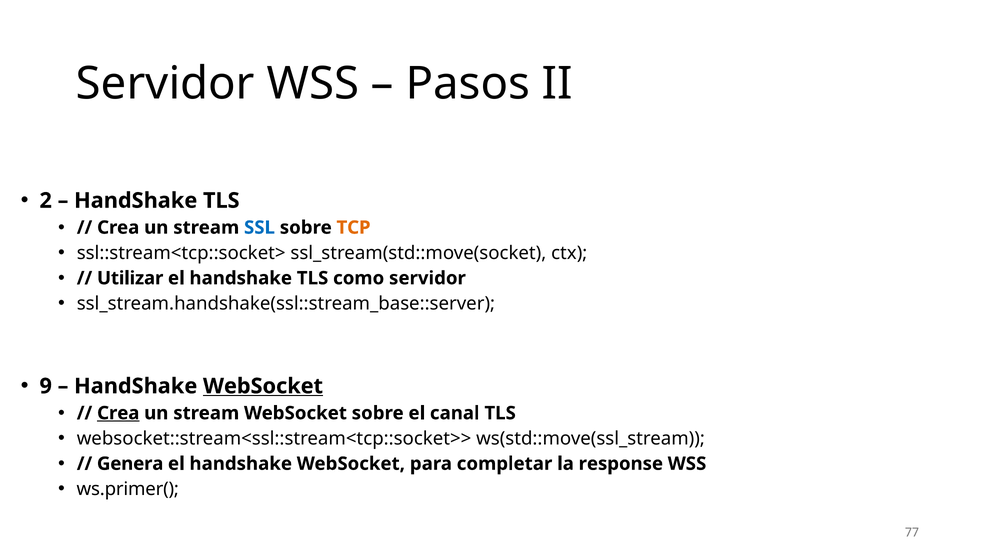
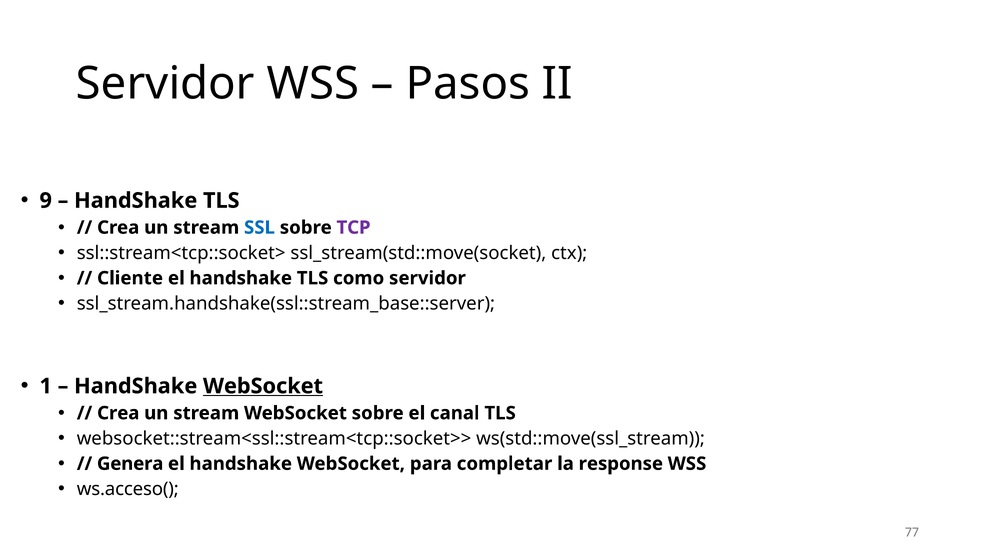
2: 2 -> 9 (46, 201)
TCP colour: orange -> purple (354, 228)
Utilizar: Utilizar -> Cliente (130, 279)
9: 9 -> 1 (46, 387)
Crea underline: present -> none (118, 414)
ws.primer(: ws.primer( -> ws.acceso( (128, 490)
